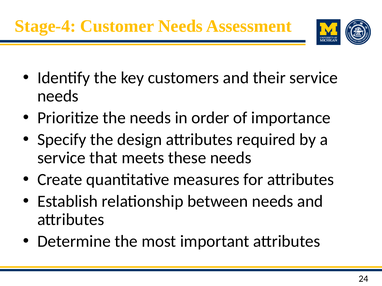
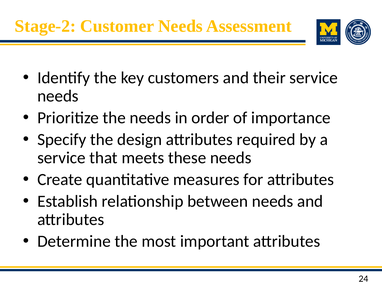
Stage-4: Stage-4 -> Stage-2 (45, 26)
